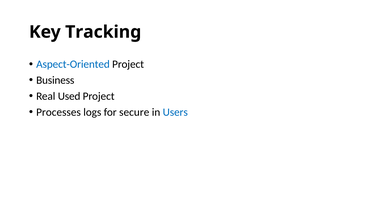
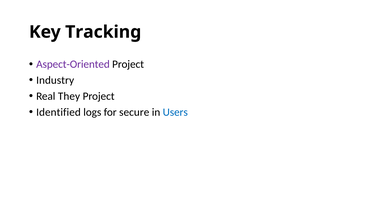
Aspect-Oriented colour: blue -> purple (73, 64)
Business: Business -> Industry (55, 80)
Used: Used -> They (69, 96)
Processes: Processes -> Identified (58, 112)
